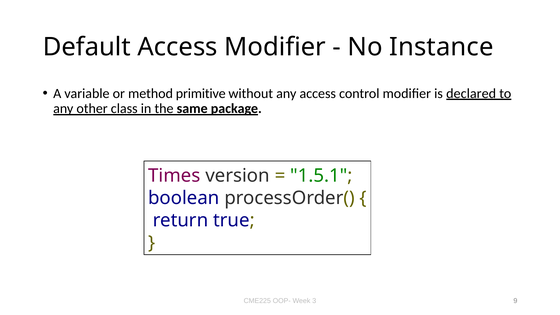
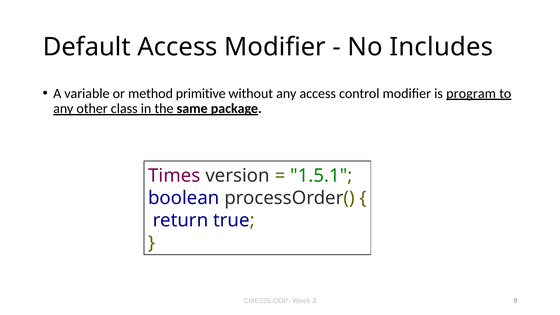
Instance: Instance -> Includes (441, 47)
declared: declared -> program (471, 93)
